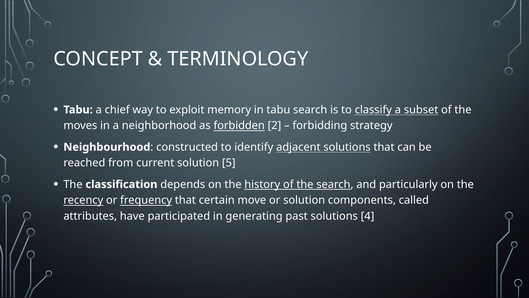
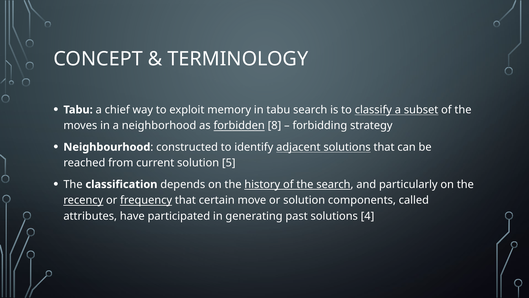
2: 2 -> 8 (274, 125)
